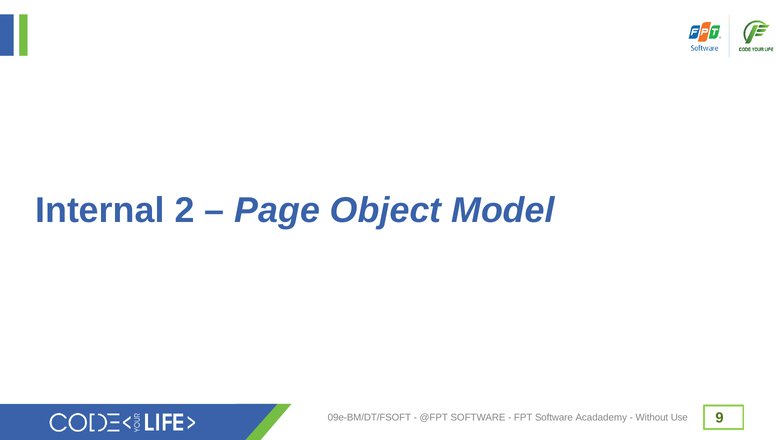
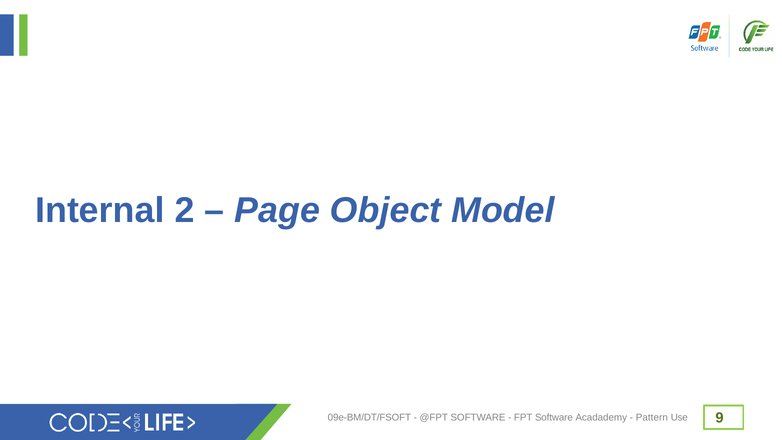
Without: Without -> Pattern (652, 418)
